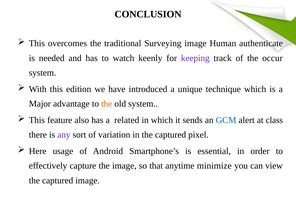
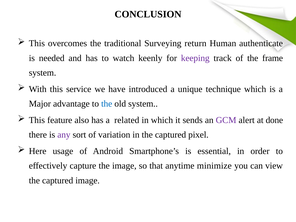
Surveying image: image -> return (195, 43)
occur: occur -> frame (273, 58)
edition: edition -> service (79, 89)
the colour: orange -> blue (107, 104)
GCM colour: blue -> purple (226, 120)
class: class -> done (274, 120)
